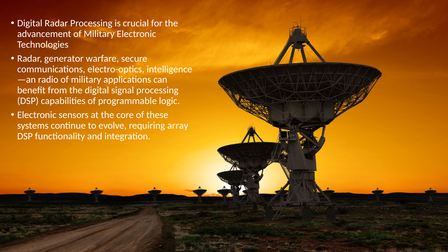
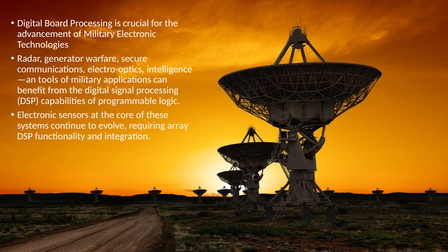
Digital Radar: Radar -> Board (56, 23)
radio: radio -> tools (48, 80)
